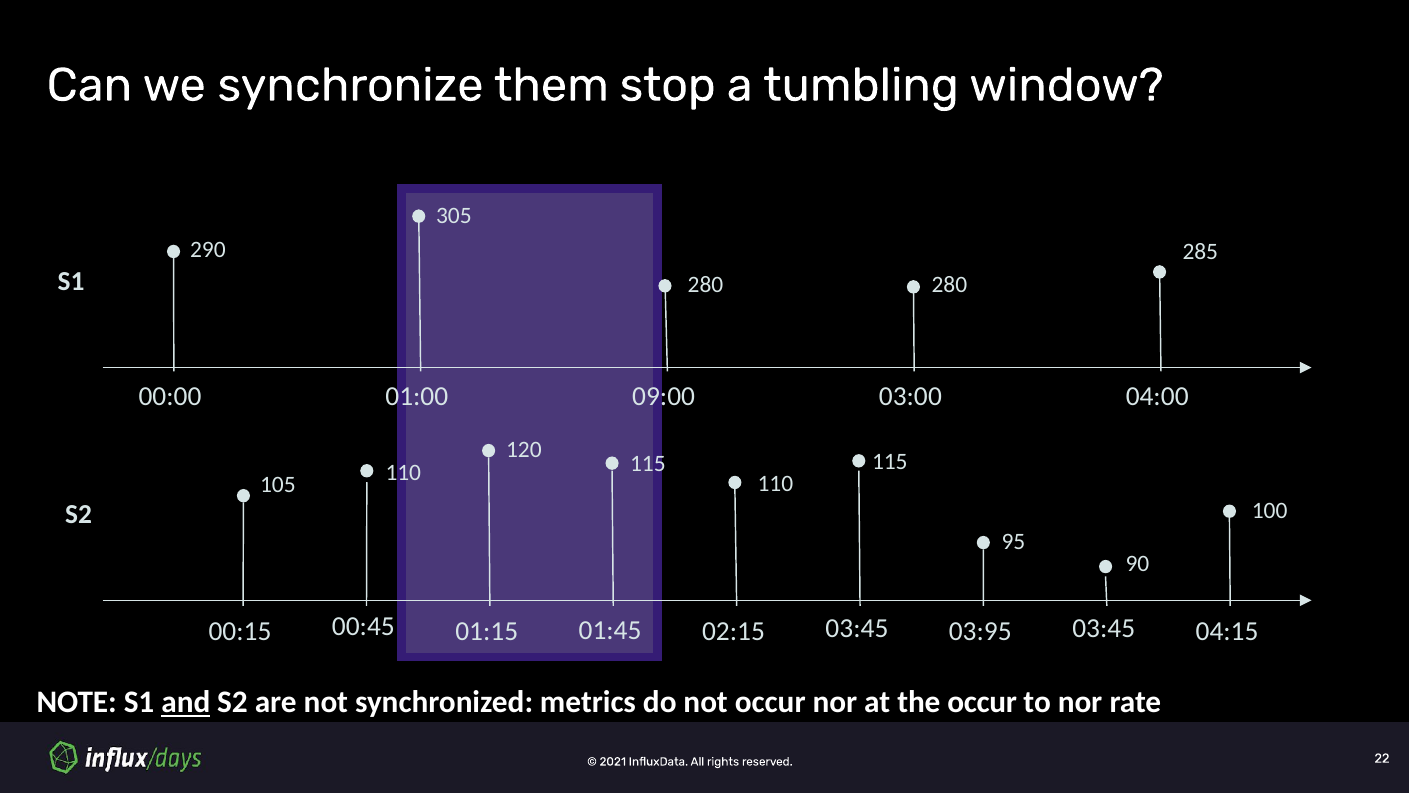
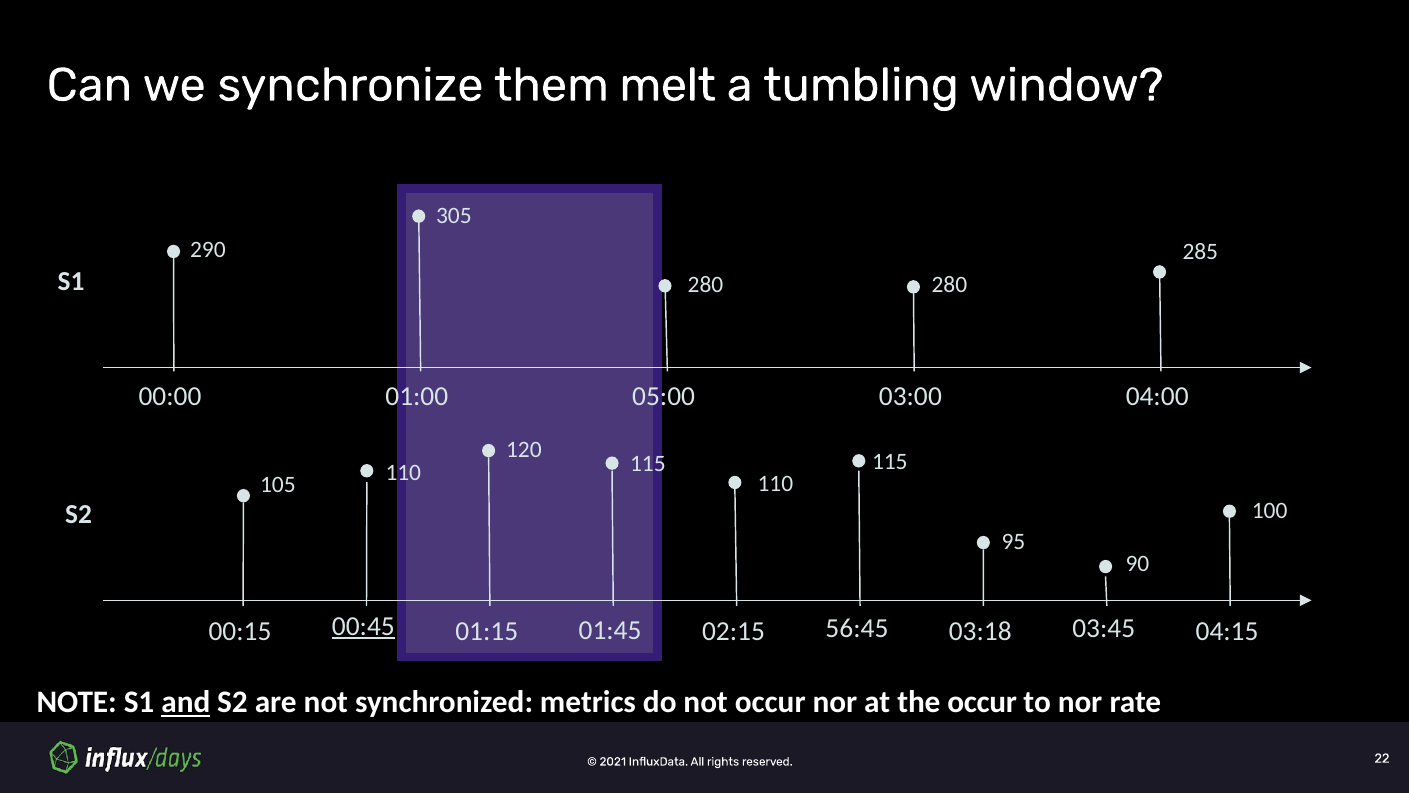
stop: stop -> melt (668, 85)
09:00: 09:00 -> 05:00 (664, 397)
00:45 underline: none -> present (363, 626)
03:45: 03:45 -> 56:45 (857, 628)
03:95: 03:95 -> 03:18 (980, 631)
